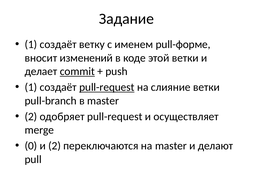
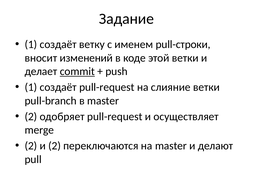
pull-форме: pull-форме -> pull-строки (183, 44)
pull-request underline: present -> none (107, 87)
0: 0 -> 2 (31, 146)
